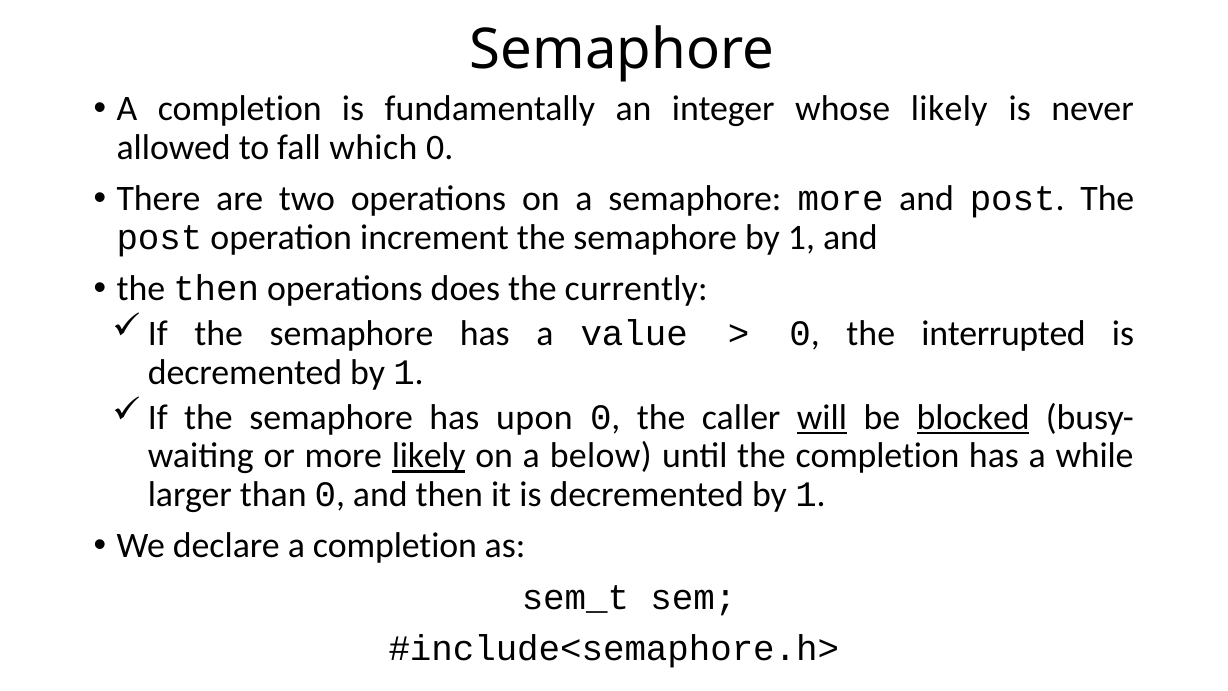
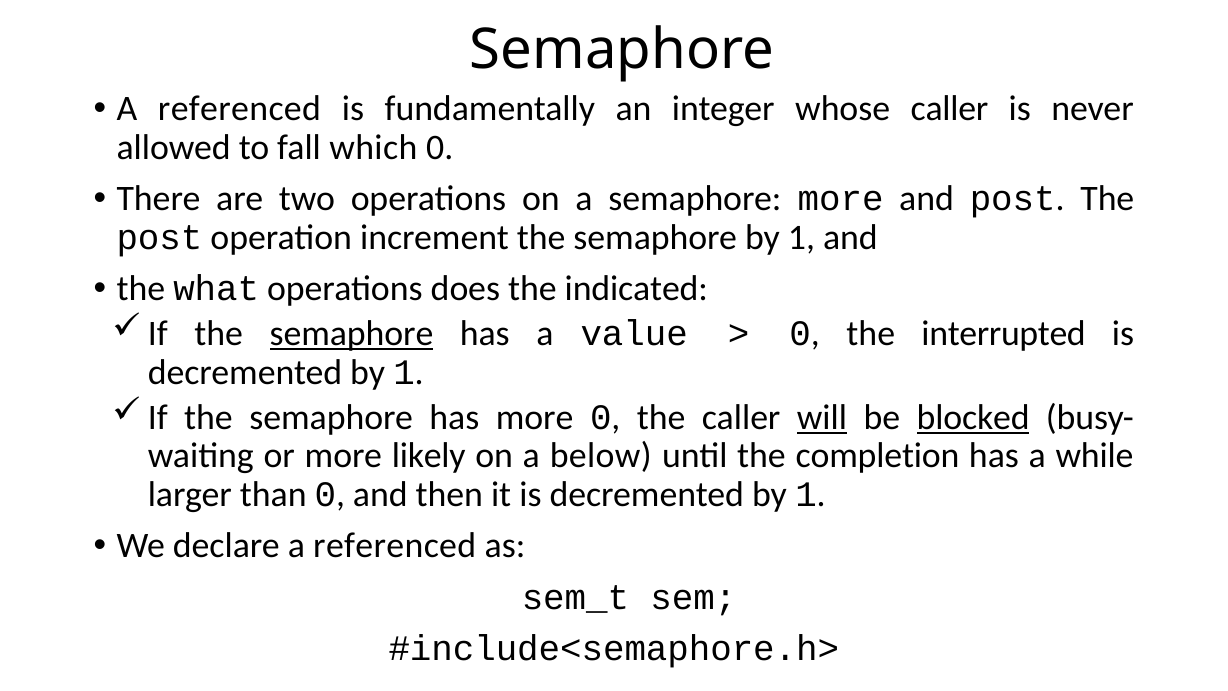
completion: completion -> referenced (239, 109)
whose likely: likely -> caller (950, 109)
the then: then -> what (216, 289)
currently: currently -> indicated (636, 289)
semaphore underline: none -> present (351, 334)
has upon: upon -> more (535, 417)
likely underline: present -> none (429, 456)
declare a completion: completion -> referenced (395, 546)
